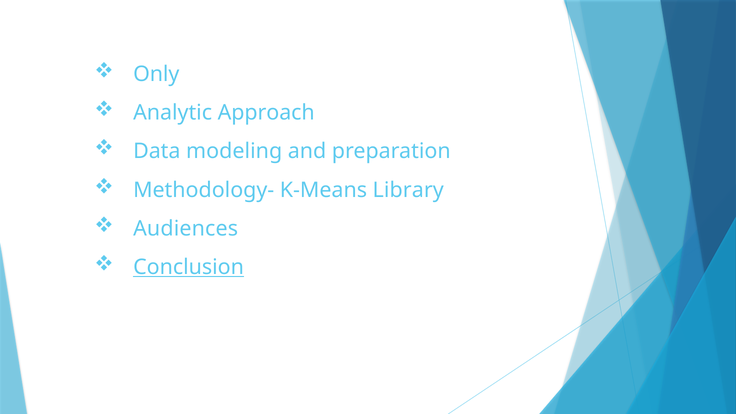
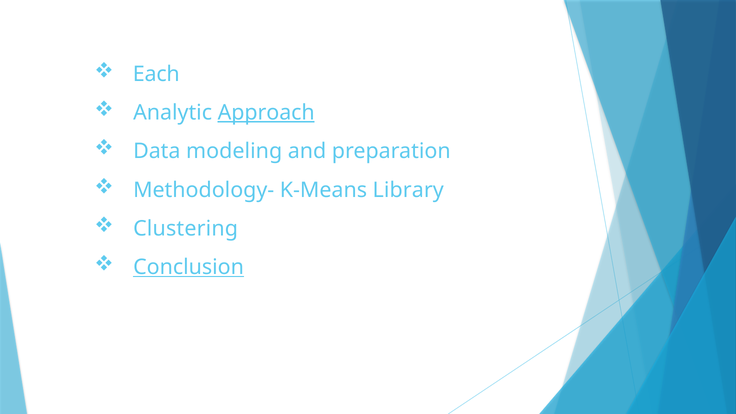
Only: Only -> Each (156, 74)
Approach underline: none -> present (266, 113)
Audiences: Audiences -> Clustering (186, 229)
